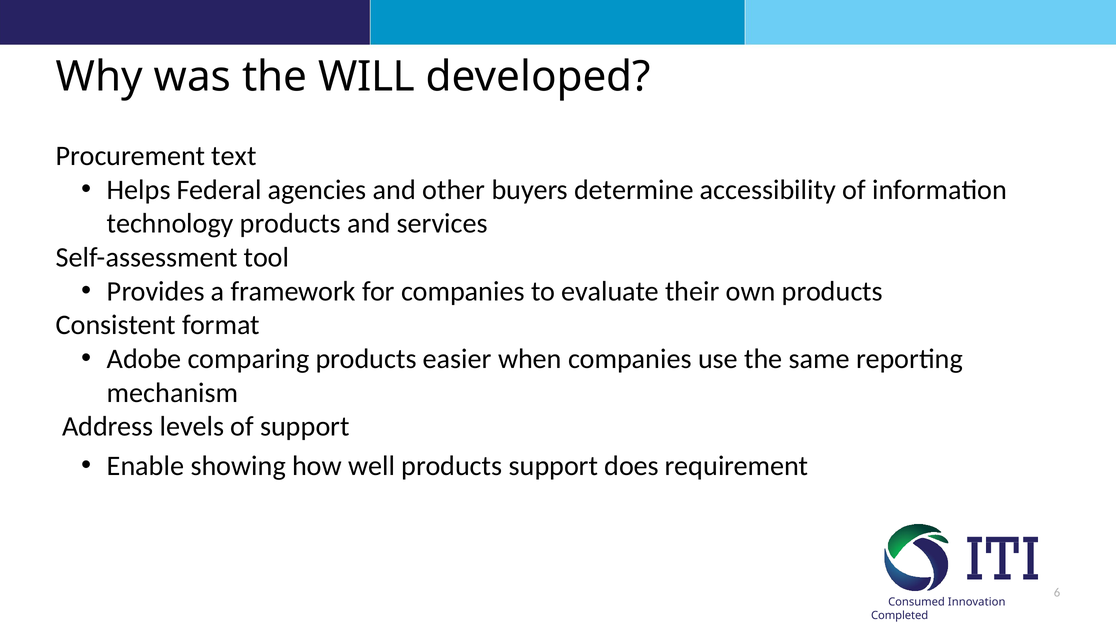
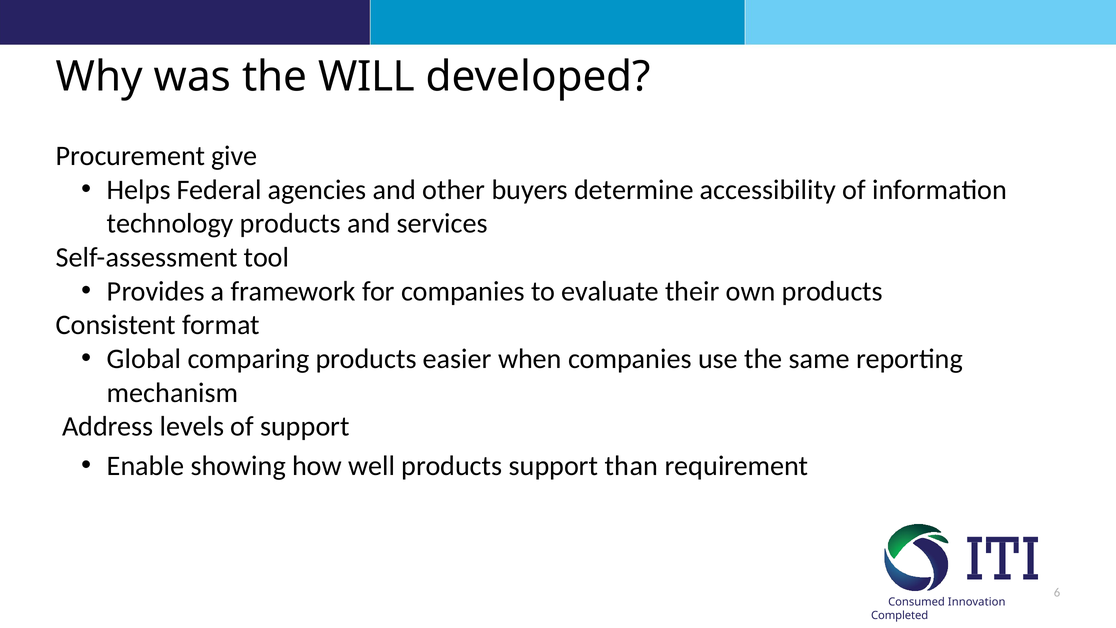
text: text -> give (234, 156)
Adobe: Adobe -> Global (144, 359)
does: does -> than (631, 466)
